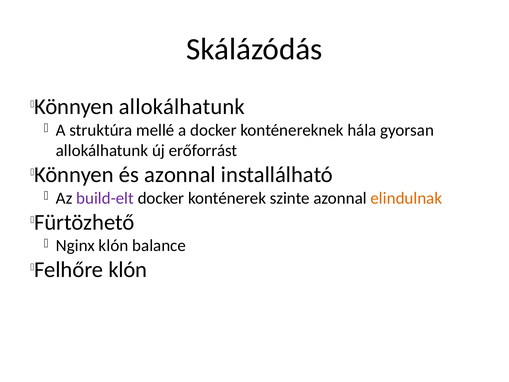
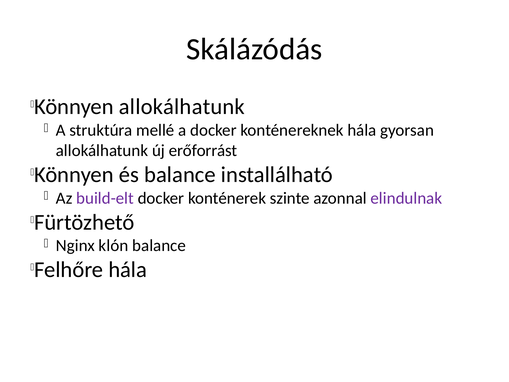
és azonnal: azonnal -> balance (180, 175)
elindulnak colour: orange -> purple (406, 198)
Felhőre klón: klón -> hála (128, 270)
